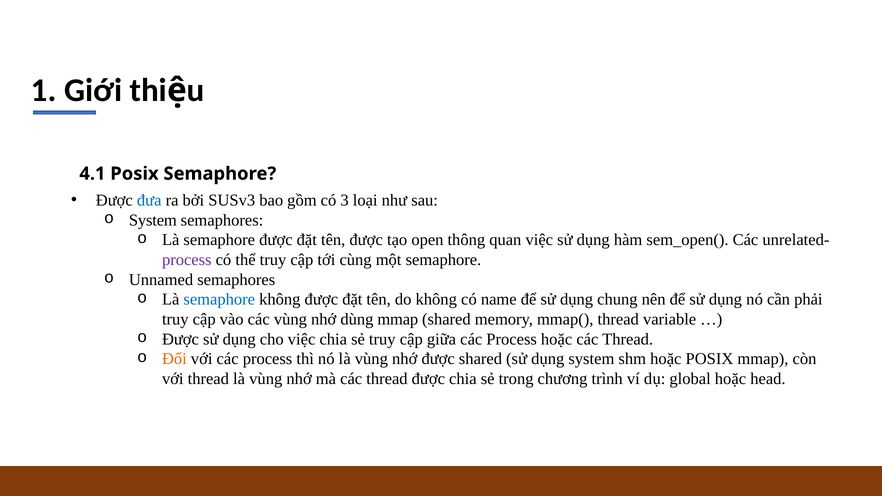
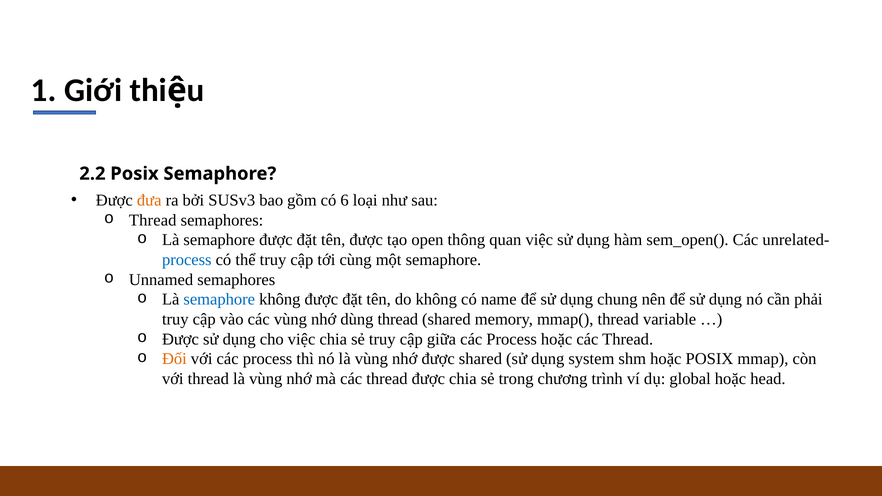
4.1: 4.1 -> 2.2 (92, 174)
đưa colour: blue -> orange (149, 200)
3: 3 -> 6 (345, 200)
System: System -> Thread (153, 220)
process colour: purple -> blue (187, 260)
dùng mmap: mmap -> thread (398, 319)
